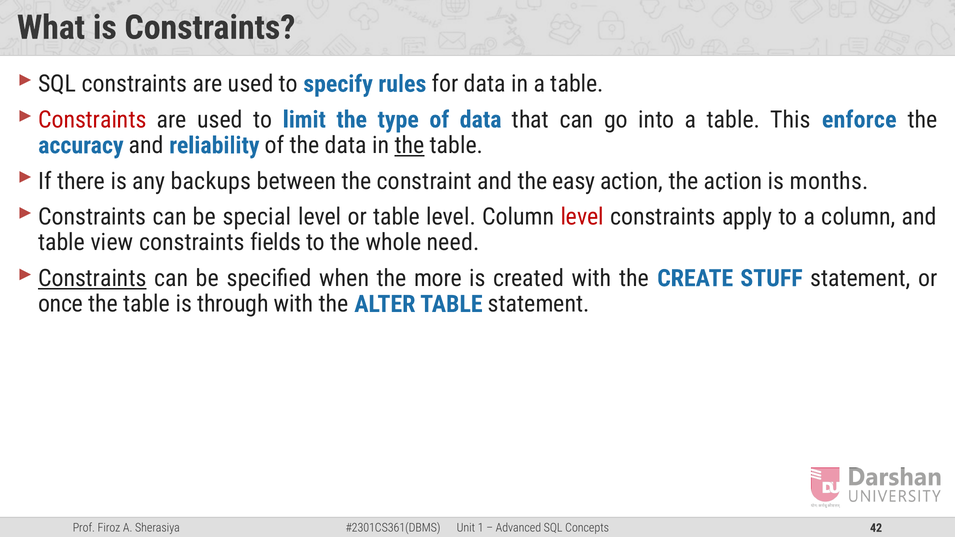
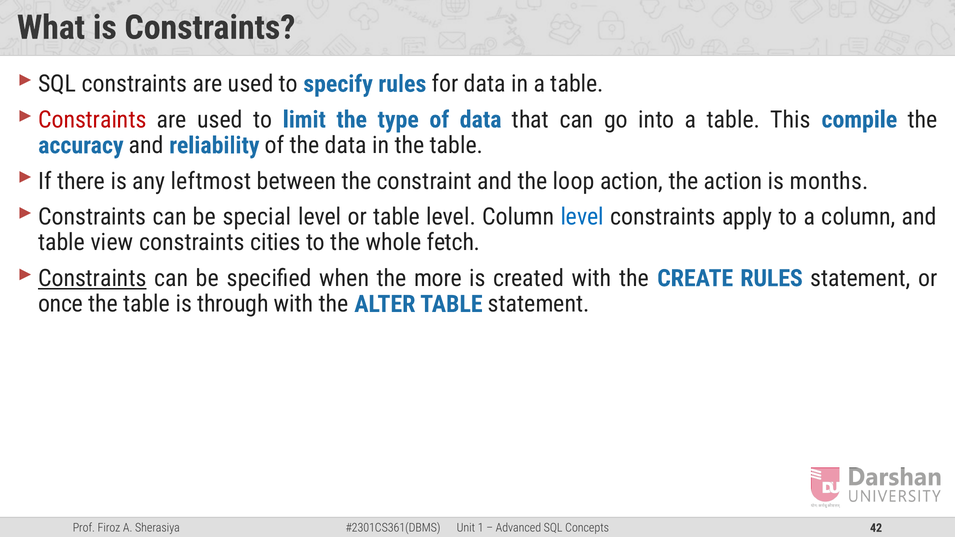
enforce: enforce -> compile (859, 120)
the underline: present -> none (410, 145)
backups: backups -> leftmost (211, 181)
easy: easy -> loop (574, 181)
level colour: red -> blue (582, 217)
fields: fields -> cities (276, 243)
need: need -> fetch (453, 243)
CREATE STUFF: STUFF -> RULES (772, 278)
